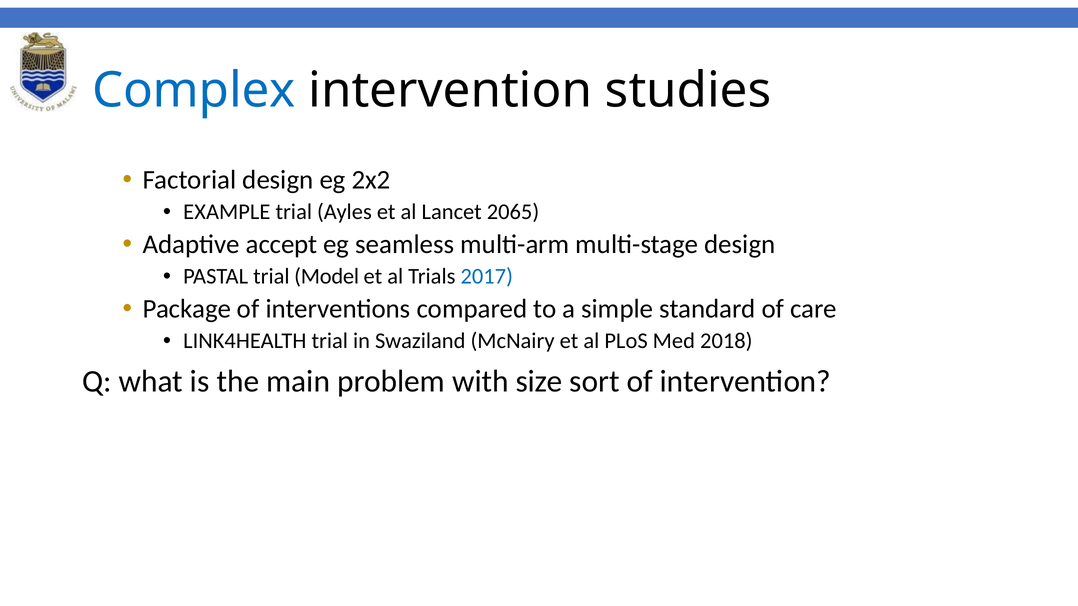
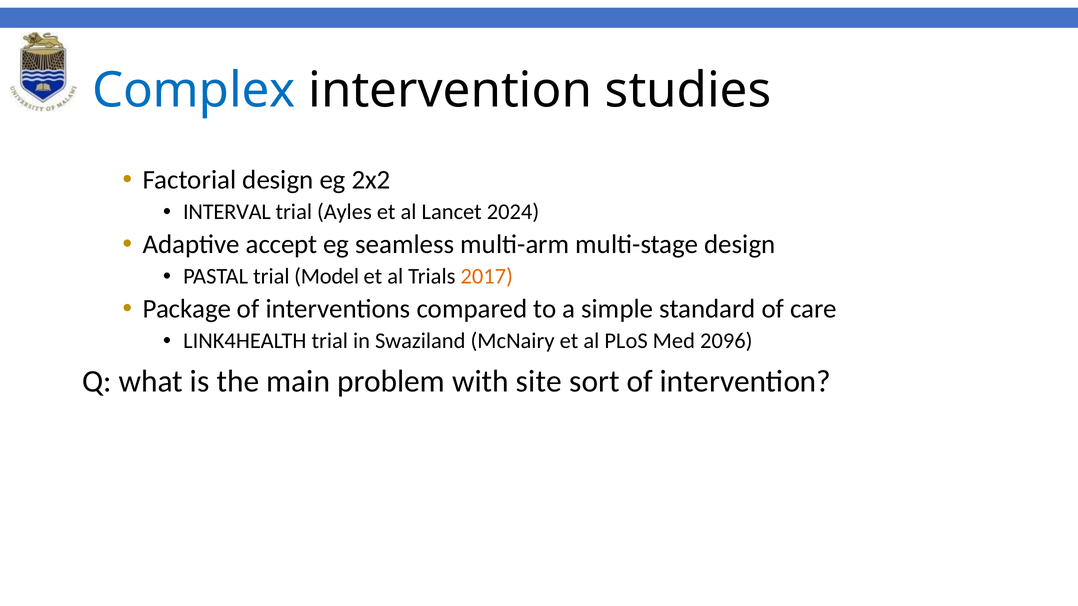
EXAMPLE: EXAMPLE -> INTERVAL (227, 212)
2065: 2065 -> 2024 (513, 212)
2017 colour: blue -> orange (487, 277)
2018: 2018 -> 2096 (726, 341)
size: size -> site (539, 382)
